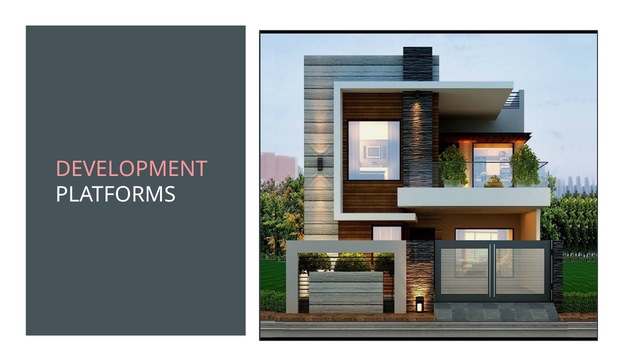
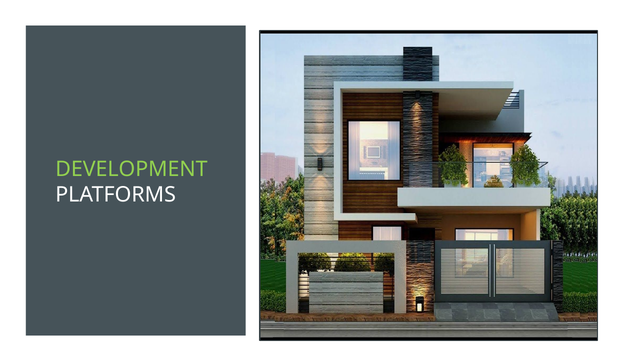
DEVELOPMENT colour: pink -> light green (131, 169)
